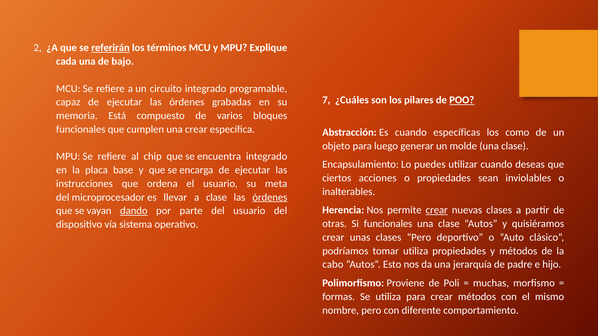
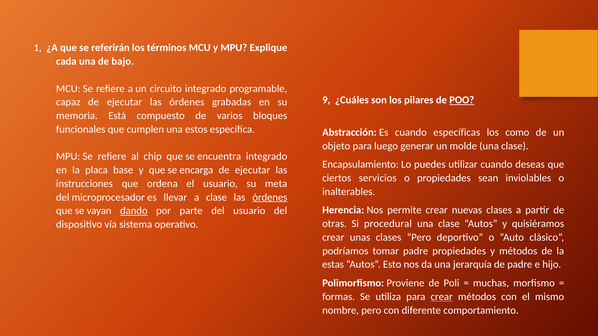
2: 2 -> 1 (38, 48)
referirán underline: present -> none (110, 48)
7: 7 -> 9 (326, 100)
una crear: crear -> estos (196, 129)
acciones: acciones -> servicios (378, 178)
crear underline: present -> none (437, 210)
Si funcionales: funcionales -> procedural (388, 224)
tomar utiliza: utiliza -> padre (416, 251)
cabo: cabo -> estas (333, 265)
crear underline: none -> present (442, 297)
